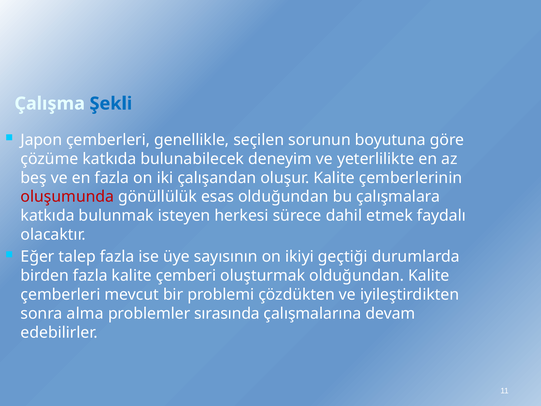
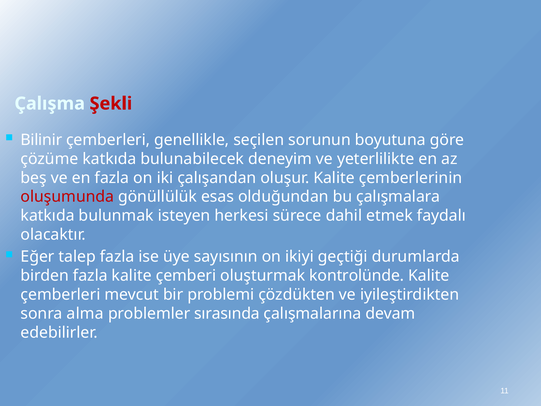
Şekli colour: blue -> red (111, 104)
Japon: Japon -> Bilinir (41, 140)
oluşturmak olduğundan: olduğundan -> kontrolünde (357, 276)
